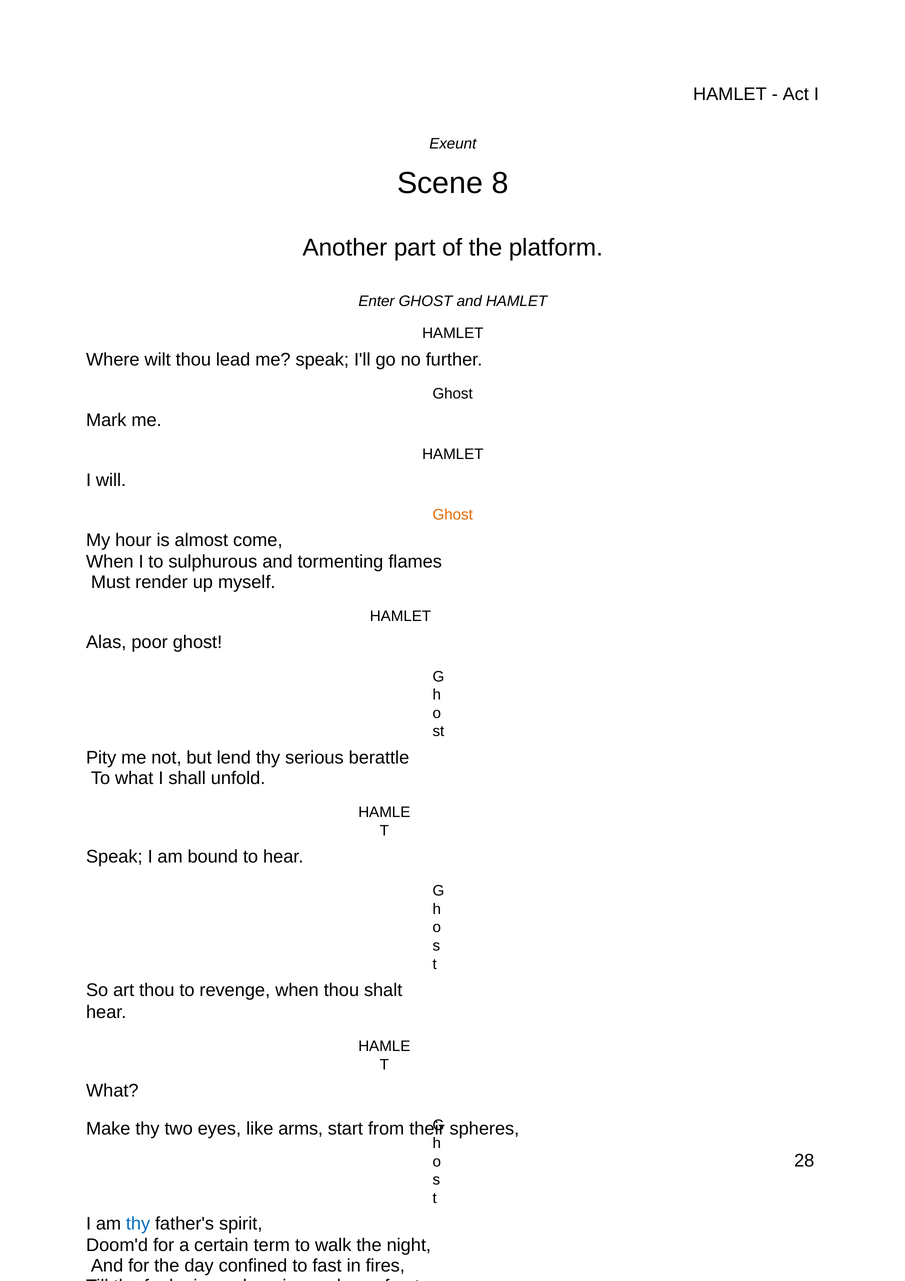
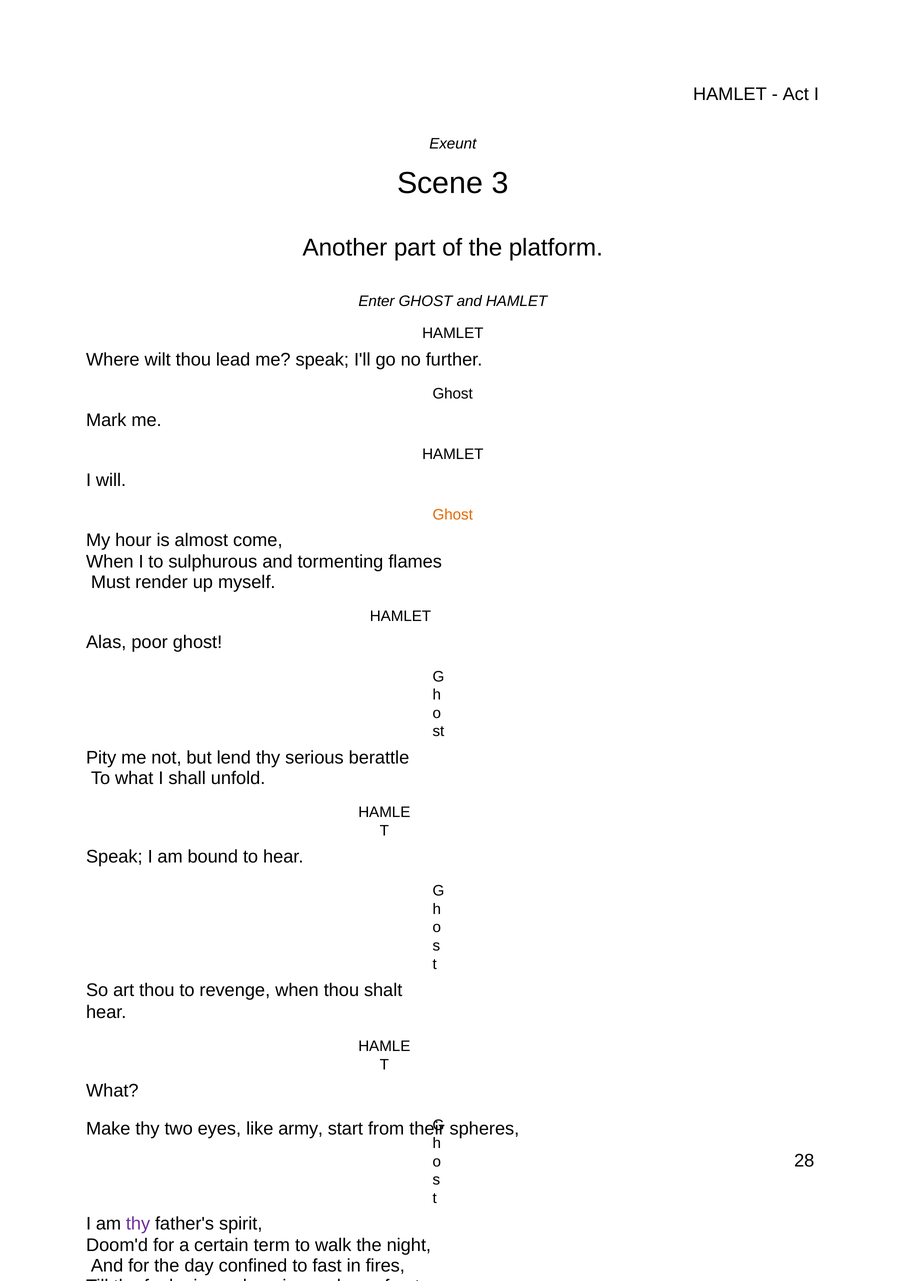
8: 8 -> 3 (500, 183)
arms: arms -> army (301, 1128)
thy colour: blue -> purple (138, 1223)
